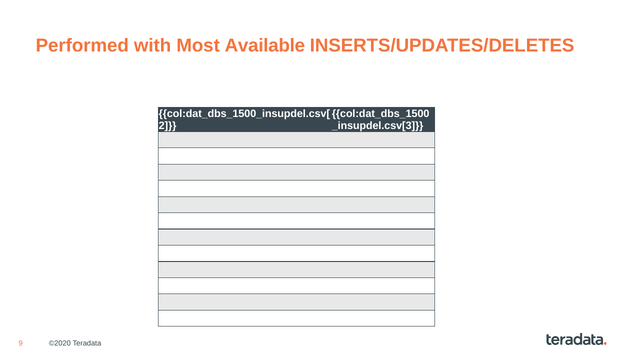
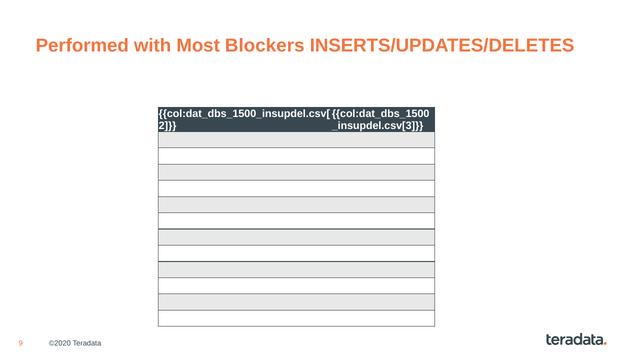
Available: Available -> Blockers (265, 46)
